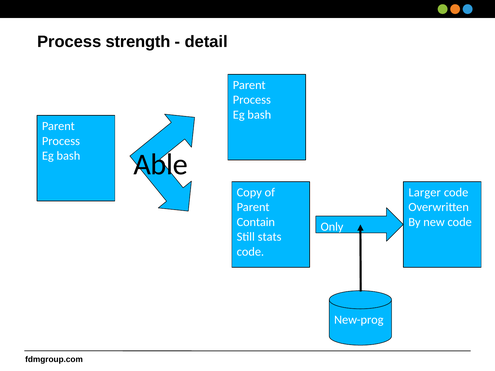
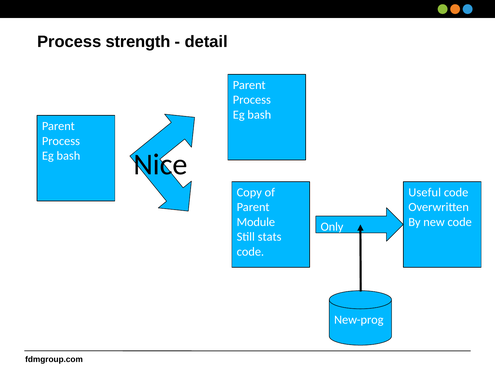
Able: Able -> Nice (161, 165)
Larger: Larger -> Useful (425, 192)
Contain: Contain -> Module (256, 222)
